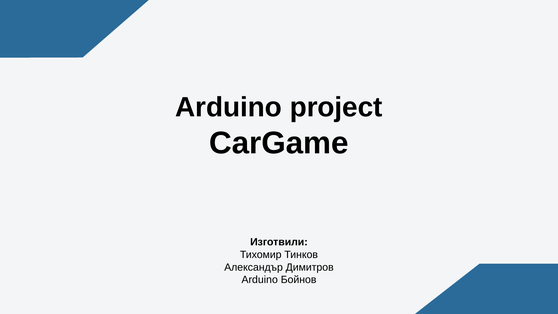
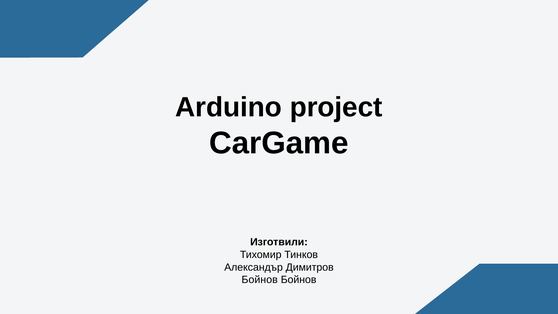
Arduino: Arduino -> Бойнов (260, 280)
